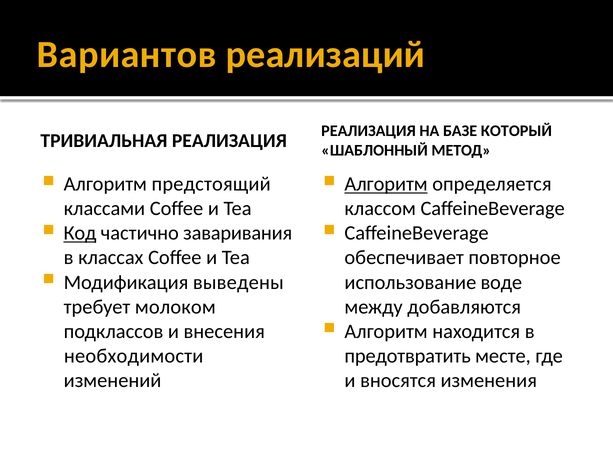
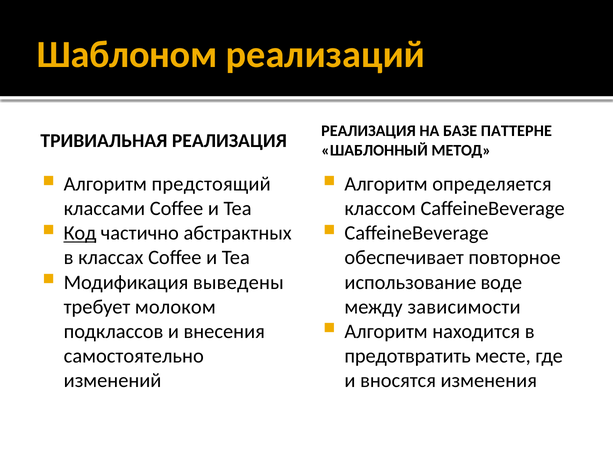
Вариантов: Вариантов -> Шаблоном (127, 55)
КОТОРЫЙ: КОТОРЫЙ -> ПАТТЕРНЕ (516, 131)
Алгоритм underline: present -> none (386, 184)
заваривания: заваривания -> абстрактных (238, 233)
добавляются: добавляются -> зависимости (464, 307)
необходимости: необходимости -> самостоятельно (134, 356)
